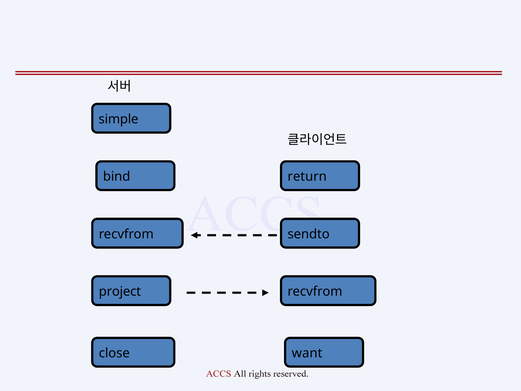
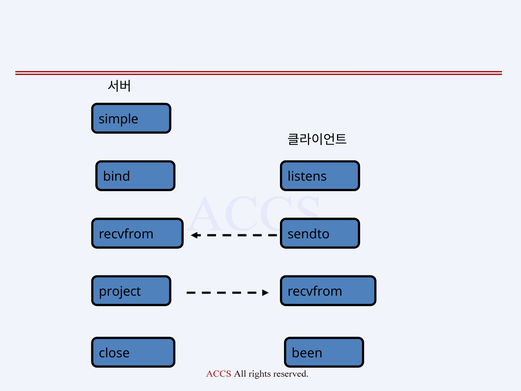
return: return -> listens (307, 176)
want: want -> been (307, 353)
